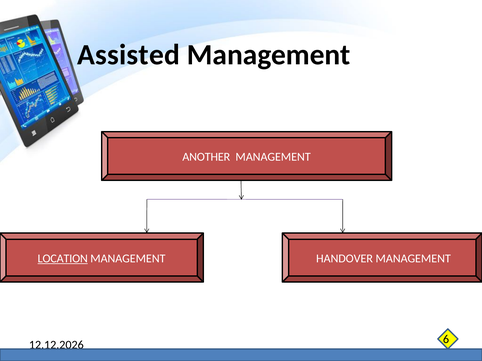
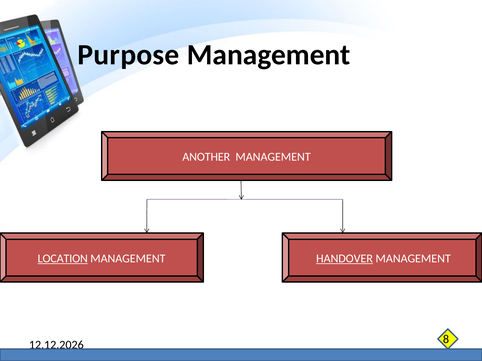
Assisted: Assisted -> Purpose (128, 55)
HANDOVER underline: none -> present (345, 259)
6: 6 -> 8 (446, 340)
